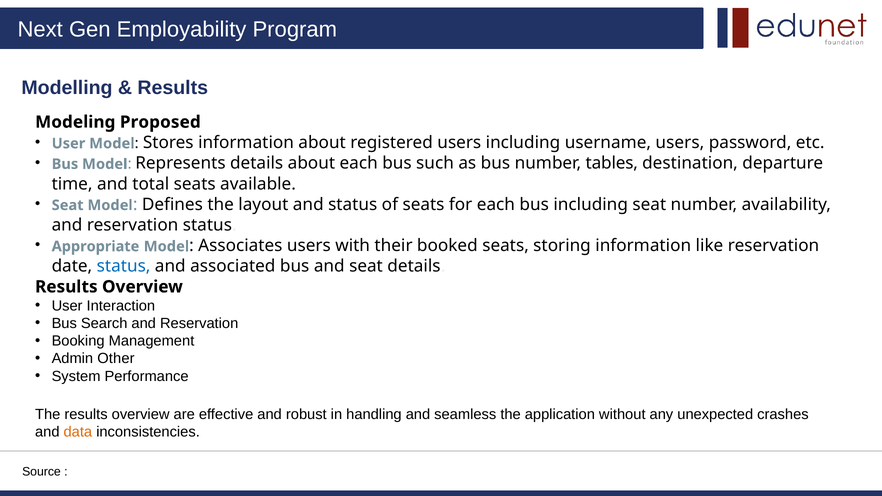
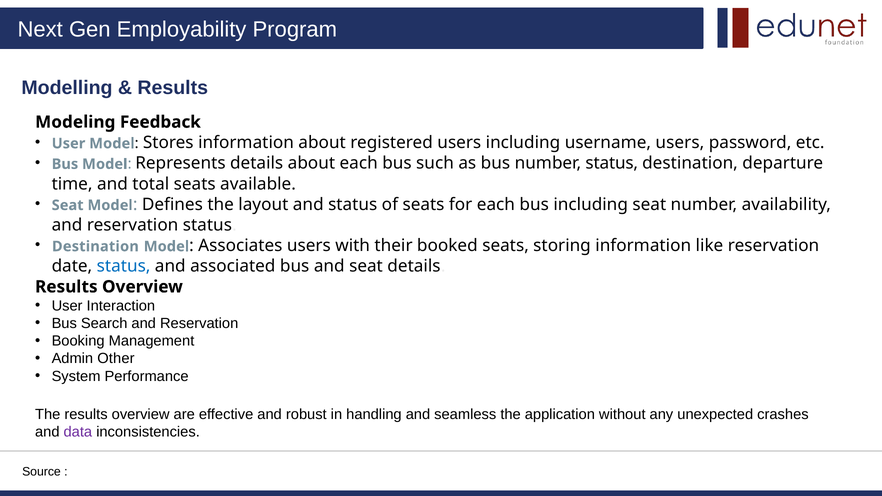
Proposed: Proposed -> Feedback (160, 122)
number tables: tables -> status (612, 163)
Appropriate: Appropriate -> Destination (95, 246)
data colour: orange -> purple (78, 432)
